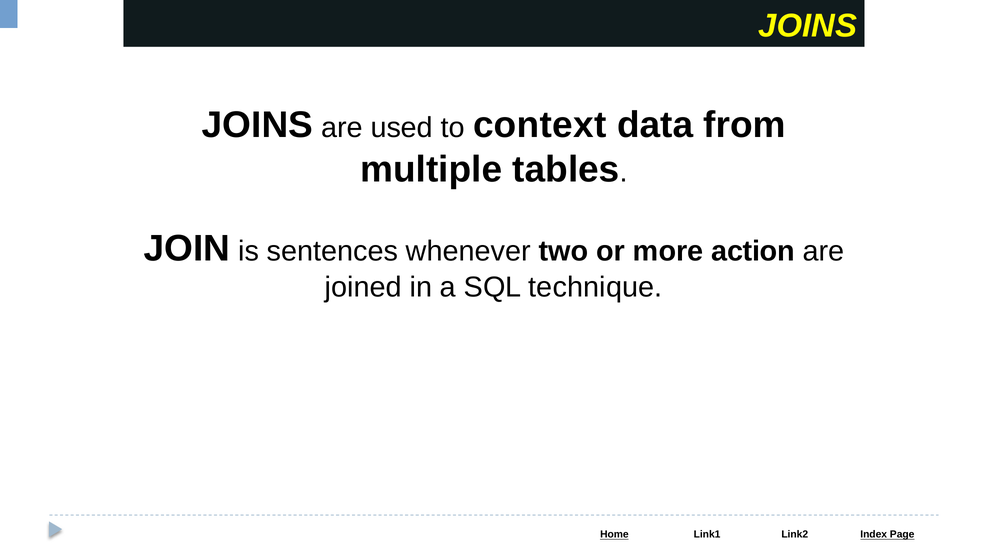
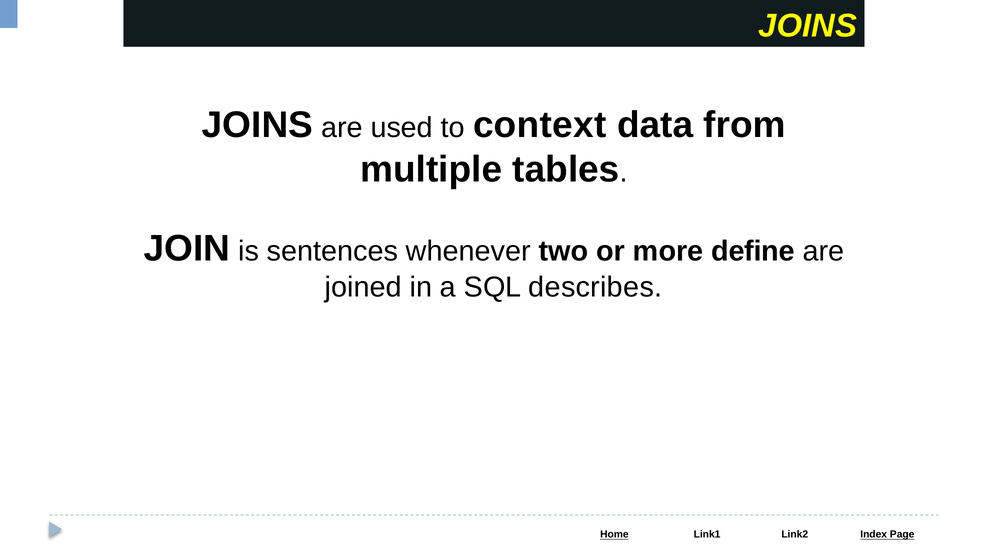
action: action -> define (753, 251)
technique: technique -> describes (595, 287)
